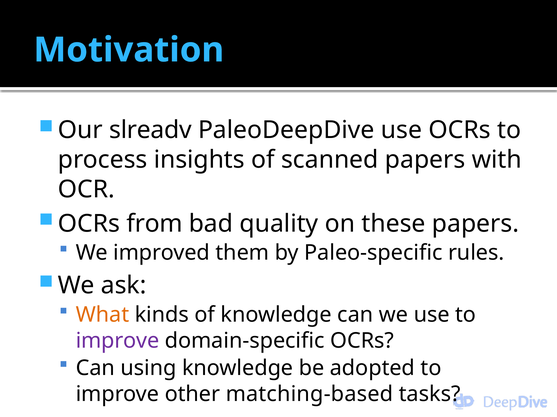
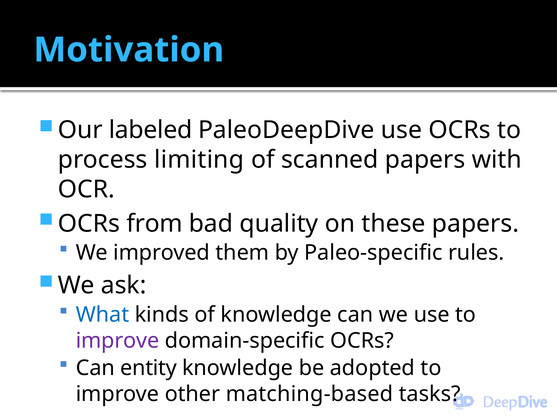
slreadv: slreadv -> labeled (151, 130)
insights: insights -> limiting (199, 160)
What colour: orange -> blue (102, 315)
using: using -> entity (149, 369)
